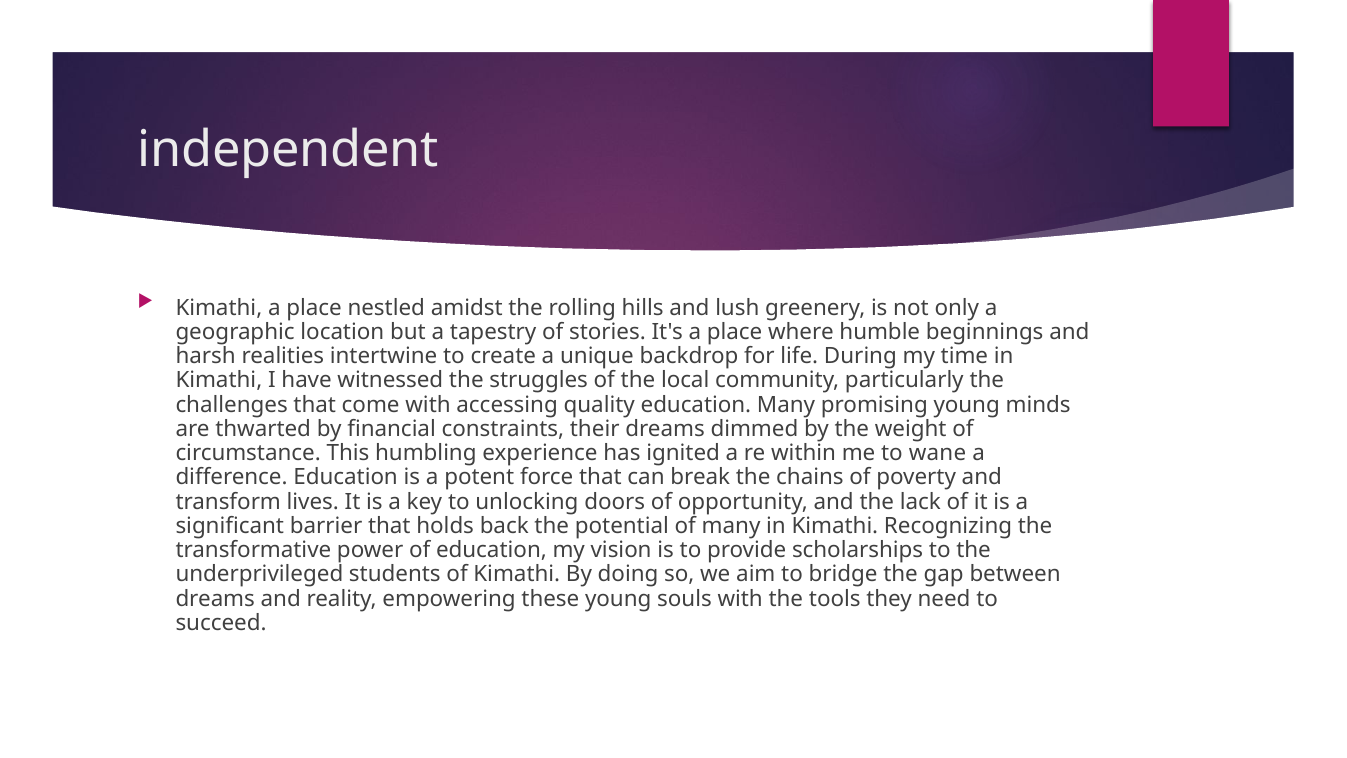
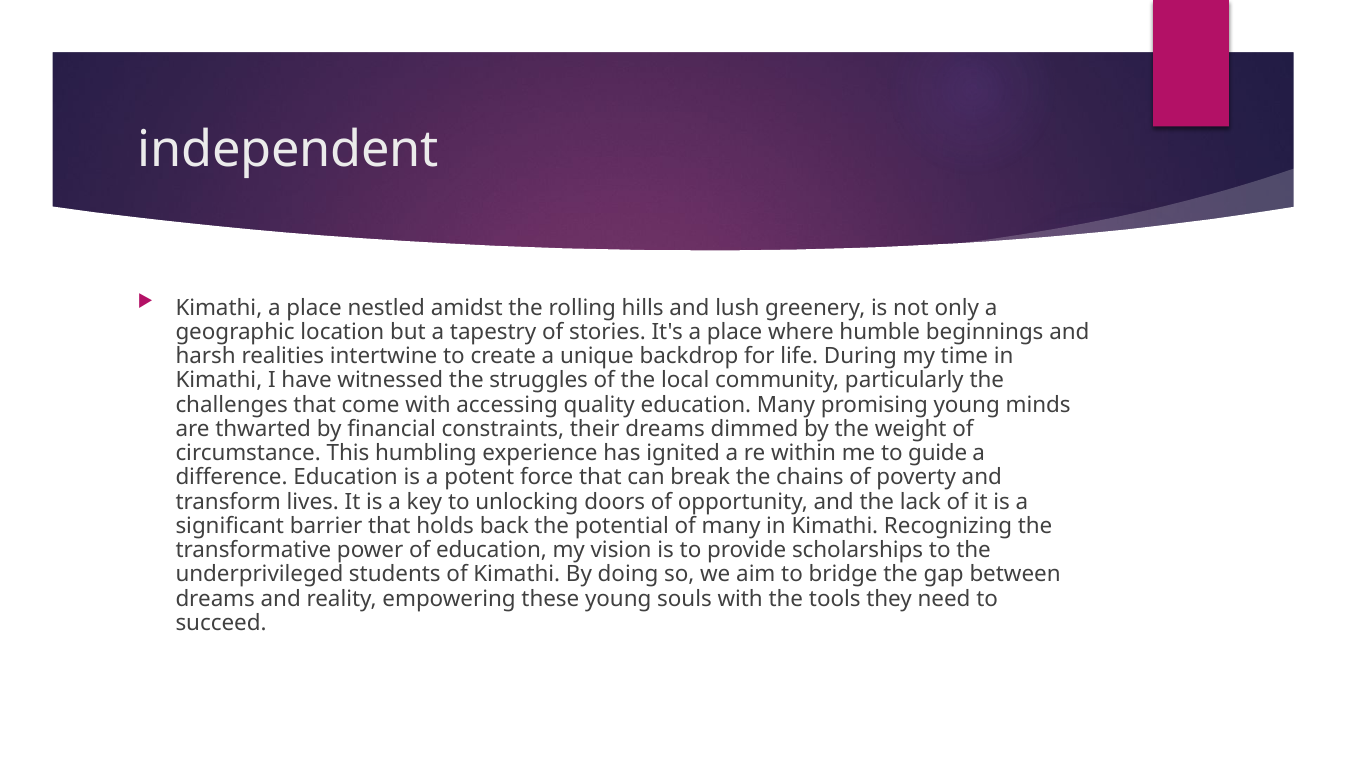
wane: wane -> guide (938, 453)
